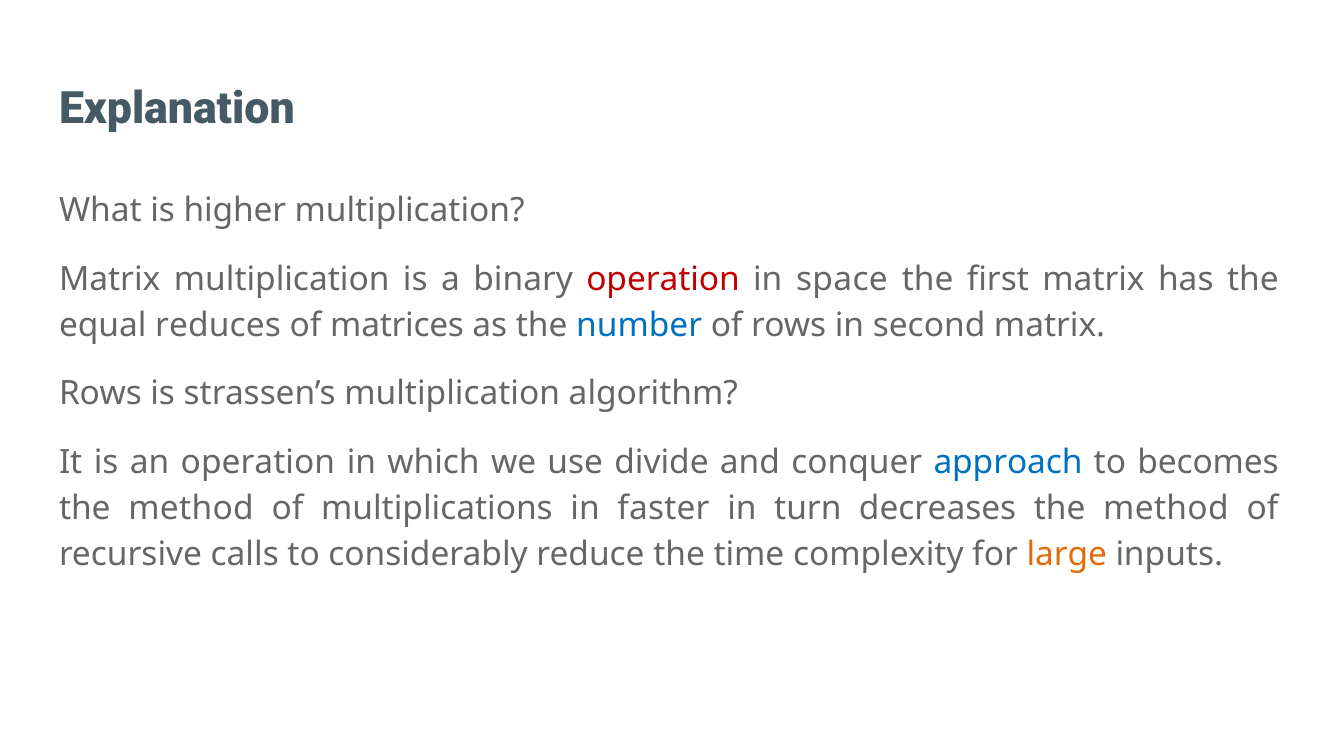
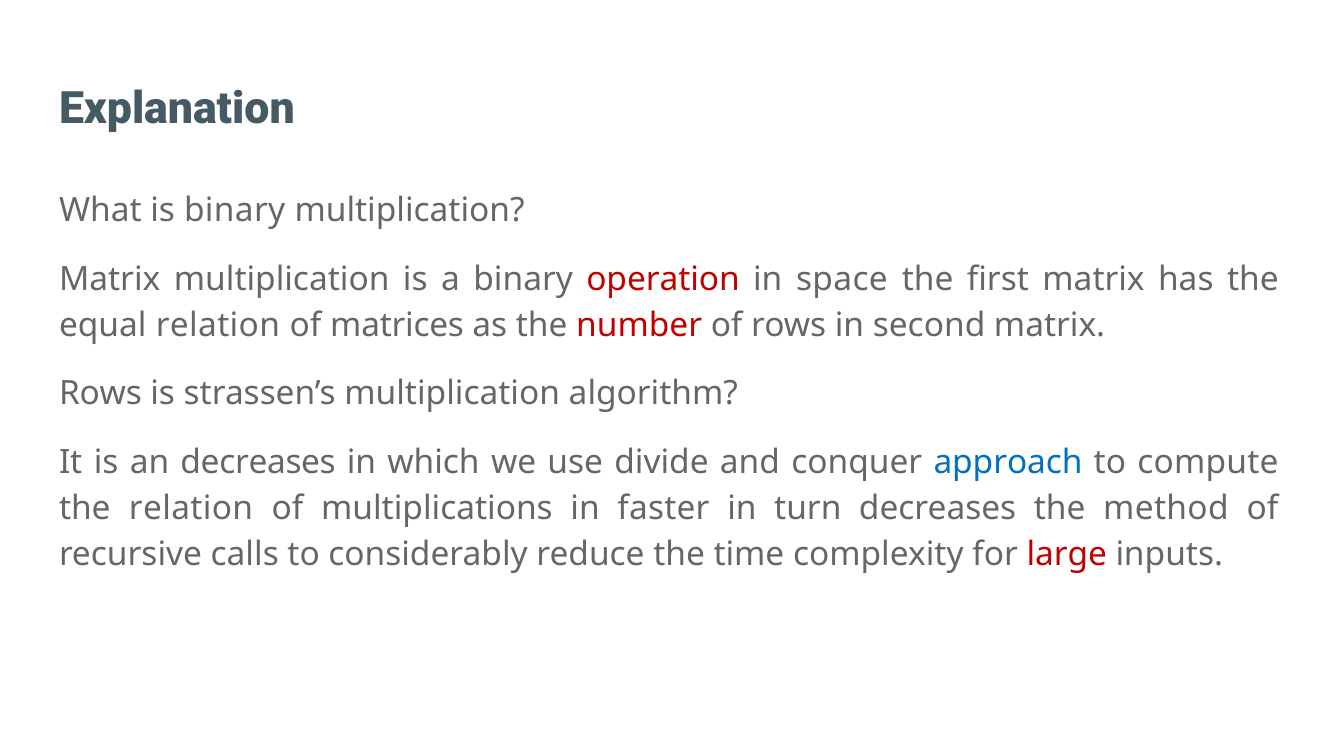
is higher: higher -> binary (235, 211)
equal reduces: reduces -> relation (218, 325)
number colour: blue -> red (639, 325)
an operation: operation -> decreases (258, 462)
becomes: becomes -> compute (1208, 462)
method: method -> relation (191, 508)
large colour: orange -> red (1067, 555)
